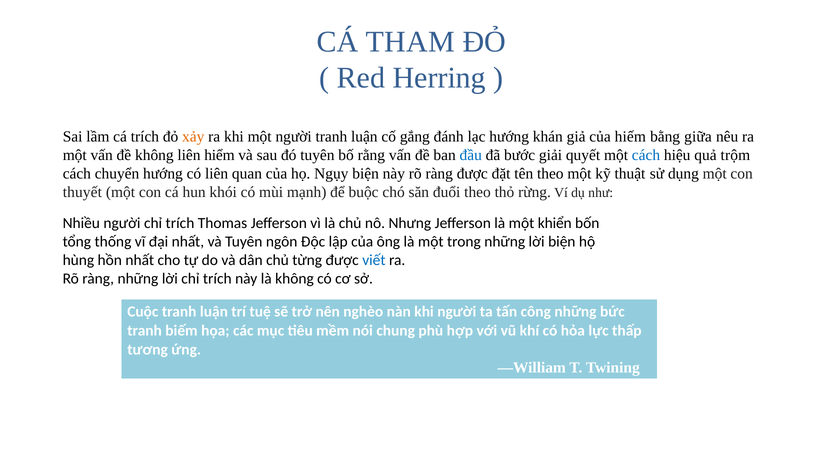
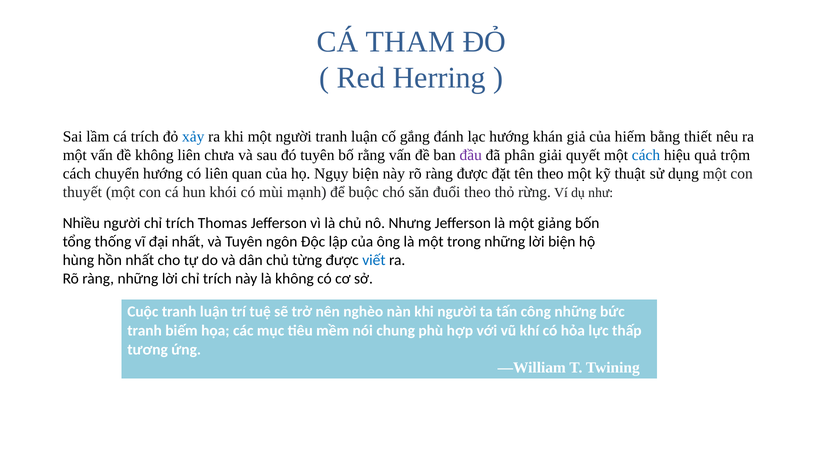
xảy colour: orange -> blue (193, 137)
giữa: giữa -> thiết (698, 137)
hiểm: hiểm -> chưa (219, 155)
đầu colour: blue -> purple (471, 155)
bước: bước -> phân (520, 155)
khiển: khiển -> giảng (555, 223)
